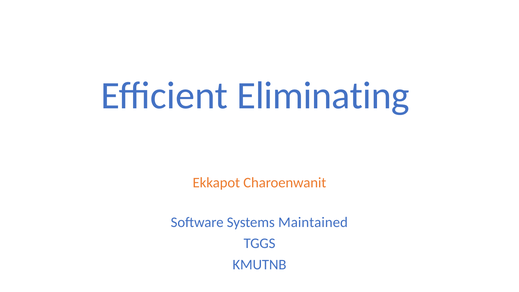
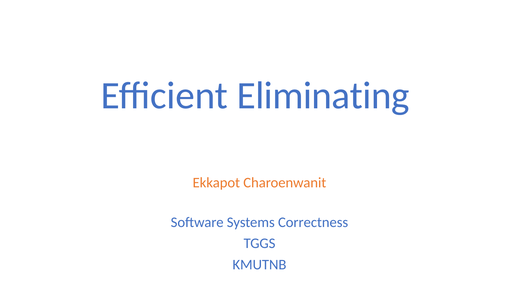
Maintained: Maintained -> Correctness (313, 222)
